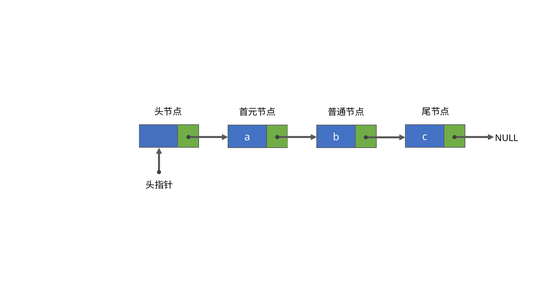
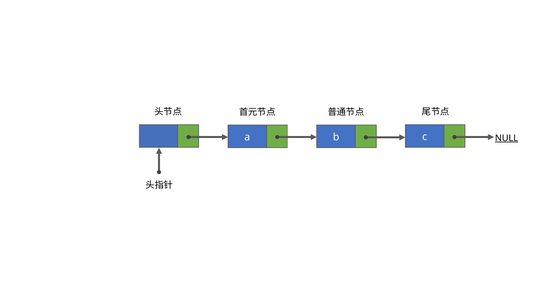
NULL underline: none -> present (507, 138)
